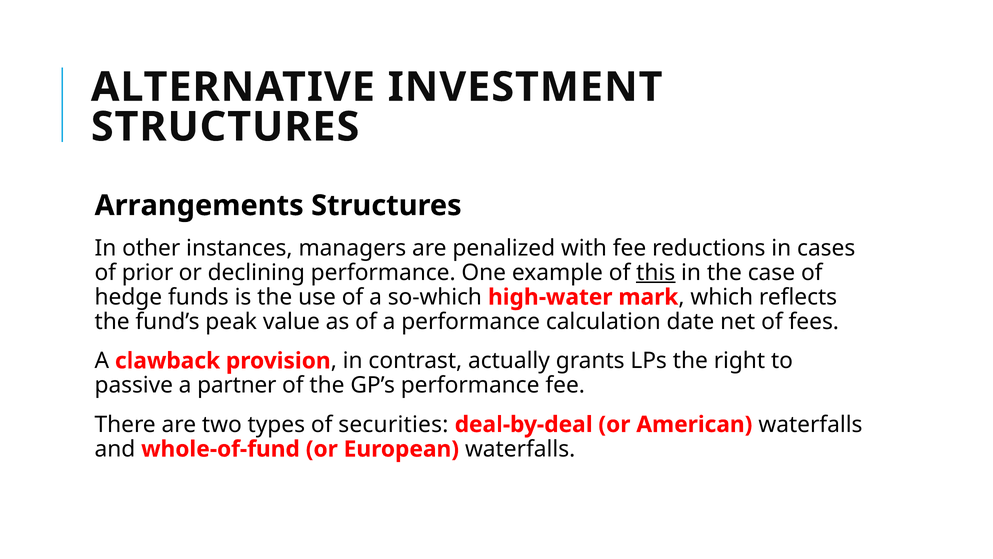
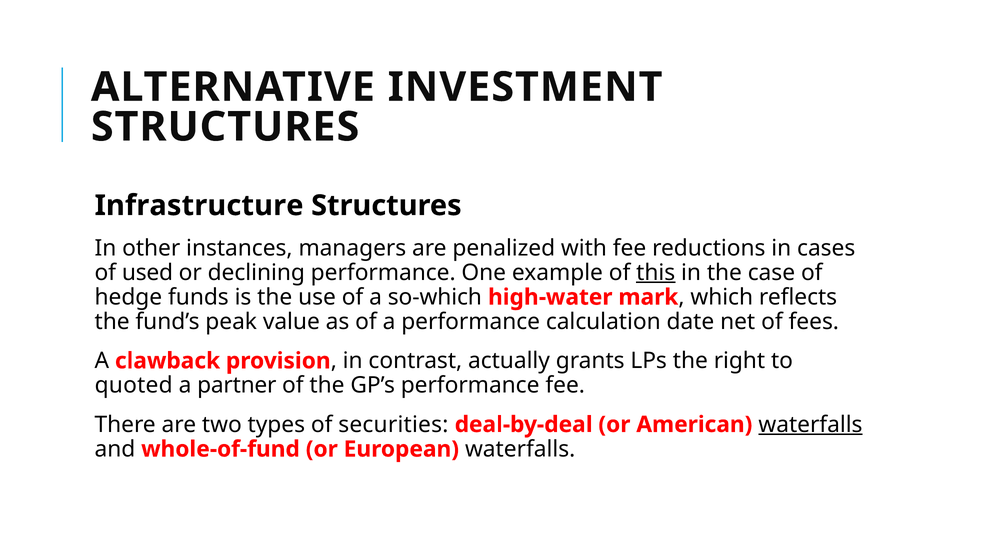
Arrangements: Arrangements -> Infrastructure (199, 205)
prior: prior -> used (148, 272)
passive: passive -> quoted (134, 385)
waterfalls underline: none -> present (810, 424)
